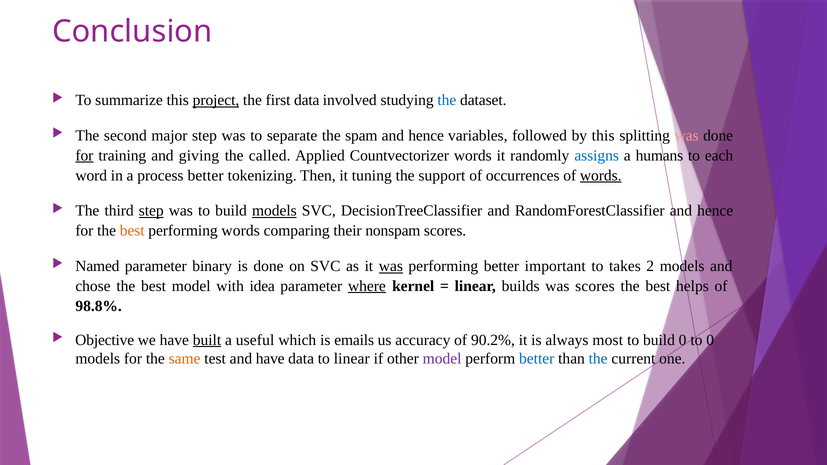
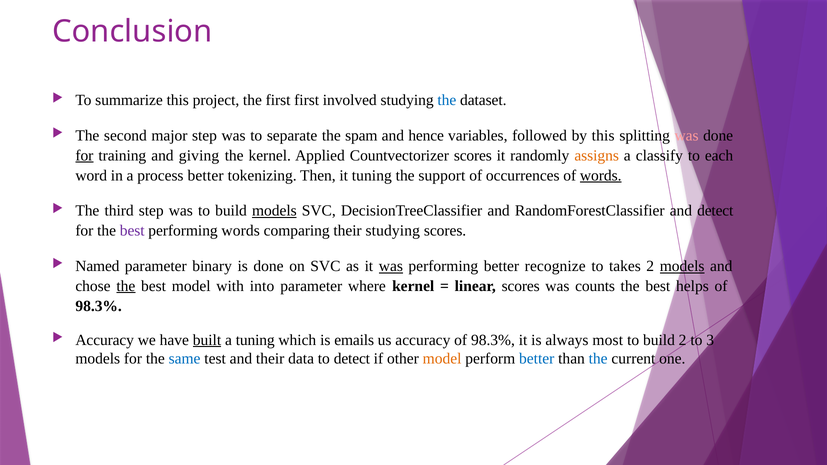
project underline: present -> none (216, 100)
first data: data -> first (307, 100)
the called: called -> kernel (270, 156)
Countvectorizer words: words -> scores (473, 156)
assigns colour: blue -> orange (597, 156)
humans: humans -> classify (659, 156)
step underline: present -> none (151, 211)
RandomForestClassifier and hence: hence -> detect (715, 211)
best colour: orange -> purple (132, 231)
their nonspam: nonspam -> studying (393, 231)
important: important -> recognize (555, 266)
models underline: none -> present (682, 266)
the underline: none -> present (126, 286)
idea: idea -> into (262, 286)
where underline: present -> none (367, 286)
linear builds: builds -> scores (521, 286)
was scores: scores -> counts (595, 286)
98.8%: 98.8% -> 98.3% (99, 306)
Objective: Objective -> Accuracy (105, 340)
a useful: useful -> tuning (255, 340)
accuracy of 90.2%: 90.2% -> 98.3% (493, 340)
build 0: 0 -> 2 (683, 340)
to 0: 0 -> 3 (710, 340)
same colour: orange -> blue (185, 359)
and have: have -> their (270, 359)
to linear: linear -> detect (352, 359)
model colour: purple -> orange (442, 359)
